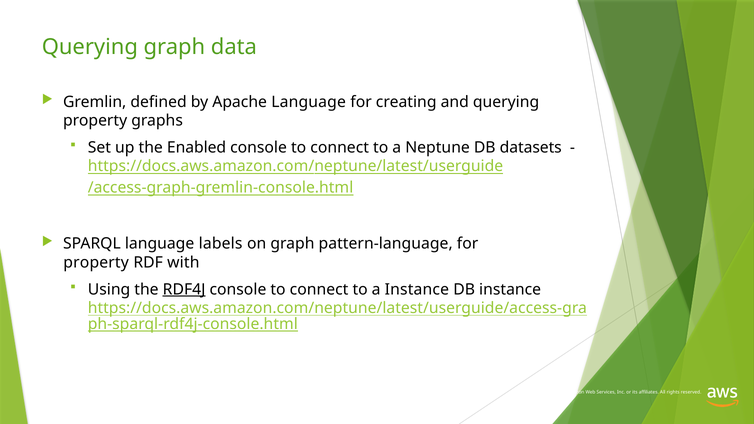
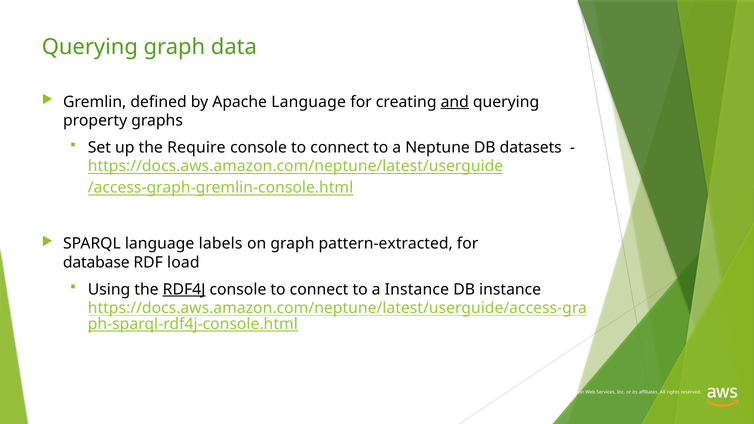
and underline: none -> present (455, 102)
Enabled: Enabled -> Require (196, 147)
pattern-language: pattern-language -> pattern-extracted (386, 244)
property: property -> database (96, 263)
with: with -> load (183, 263)
